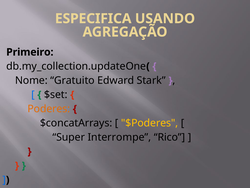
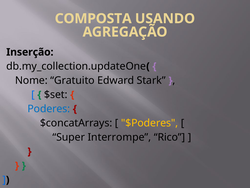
ESPECIFICA: ESPECIFICA -> COMPOSTA (93, 19)
Primeiro: Primeiro -> Inserção (30, 52)
Poderes colour: orange -> blue (49, 109)
